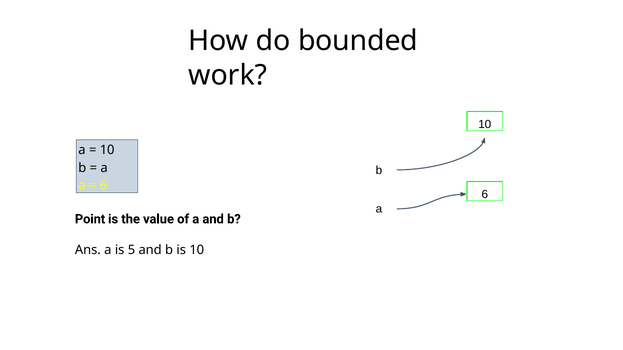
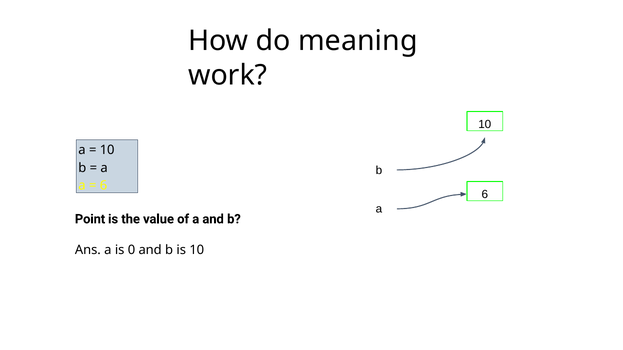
bounded: bounded -> meaning (358, 41)
5: 5 -> 0 (131, 250)
